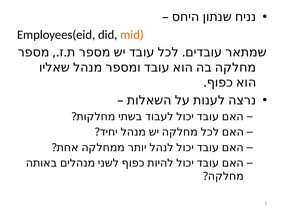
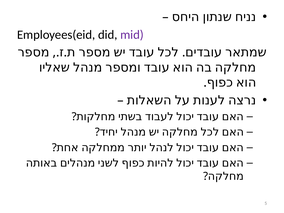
mid colour: orange -> purple (132, 35)
